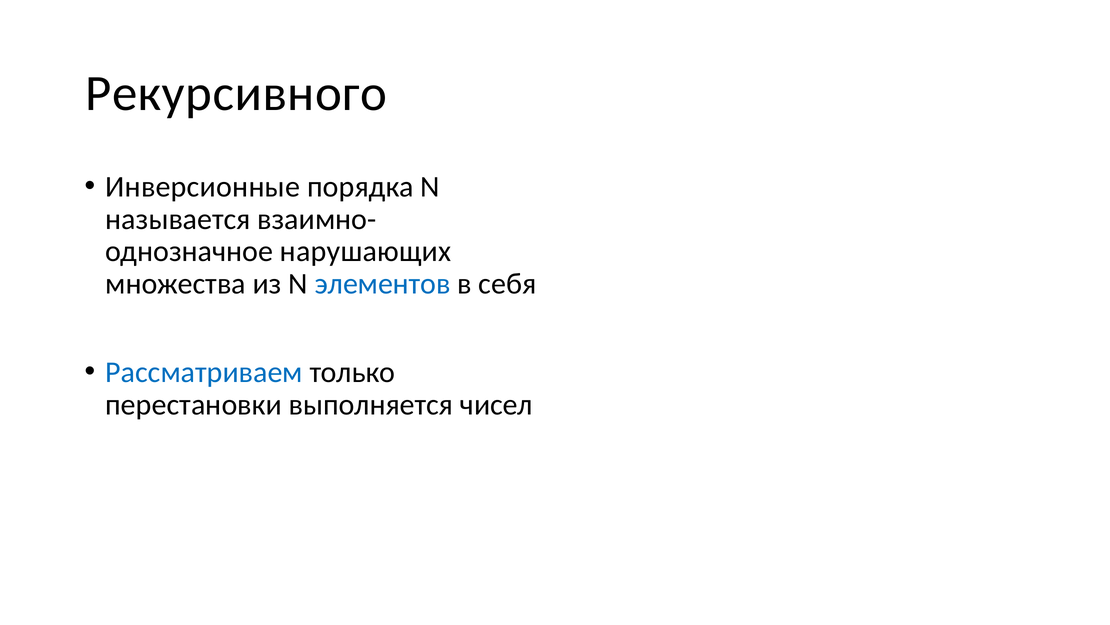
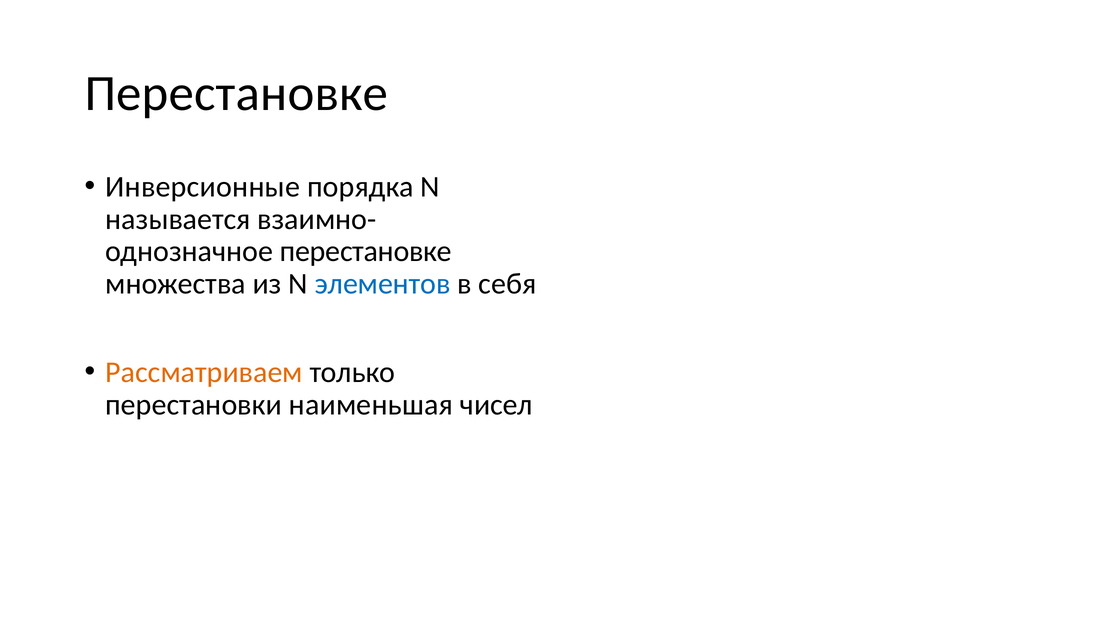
Рекурсивного: Рекурсивного -> Перестановке (236, 93)
нарушающих: нарушающих -> перестановке (366, 251)
Рассматриваем colour: blue -> orange (204, 372)
выполняется: выполняется -> наименьшая (371, 404)
